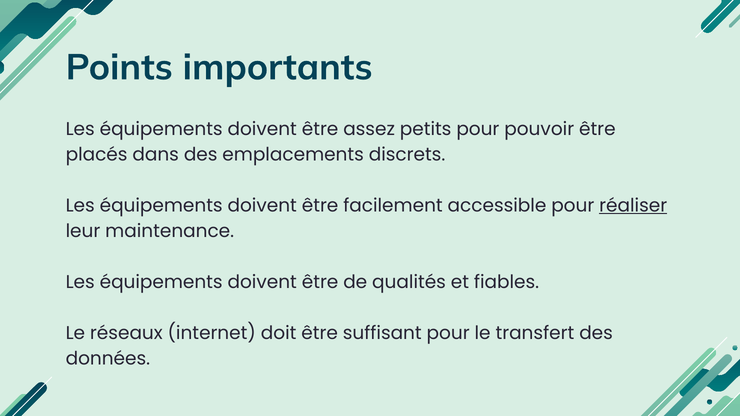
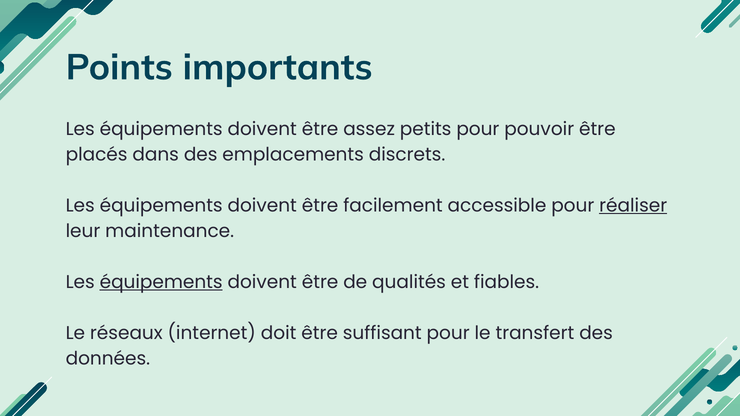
équipements underline: none -> present (161, 282)
